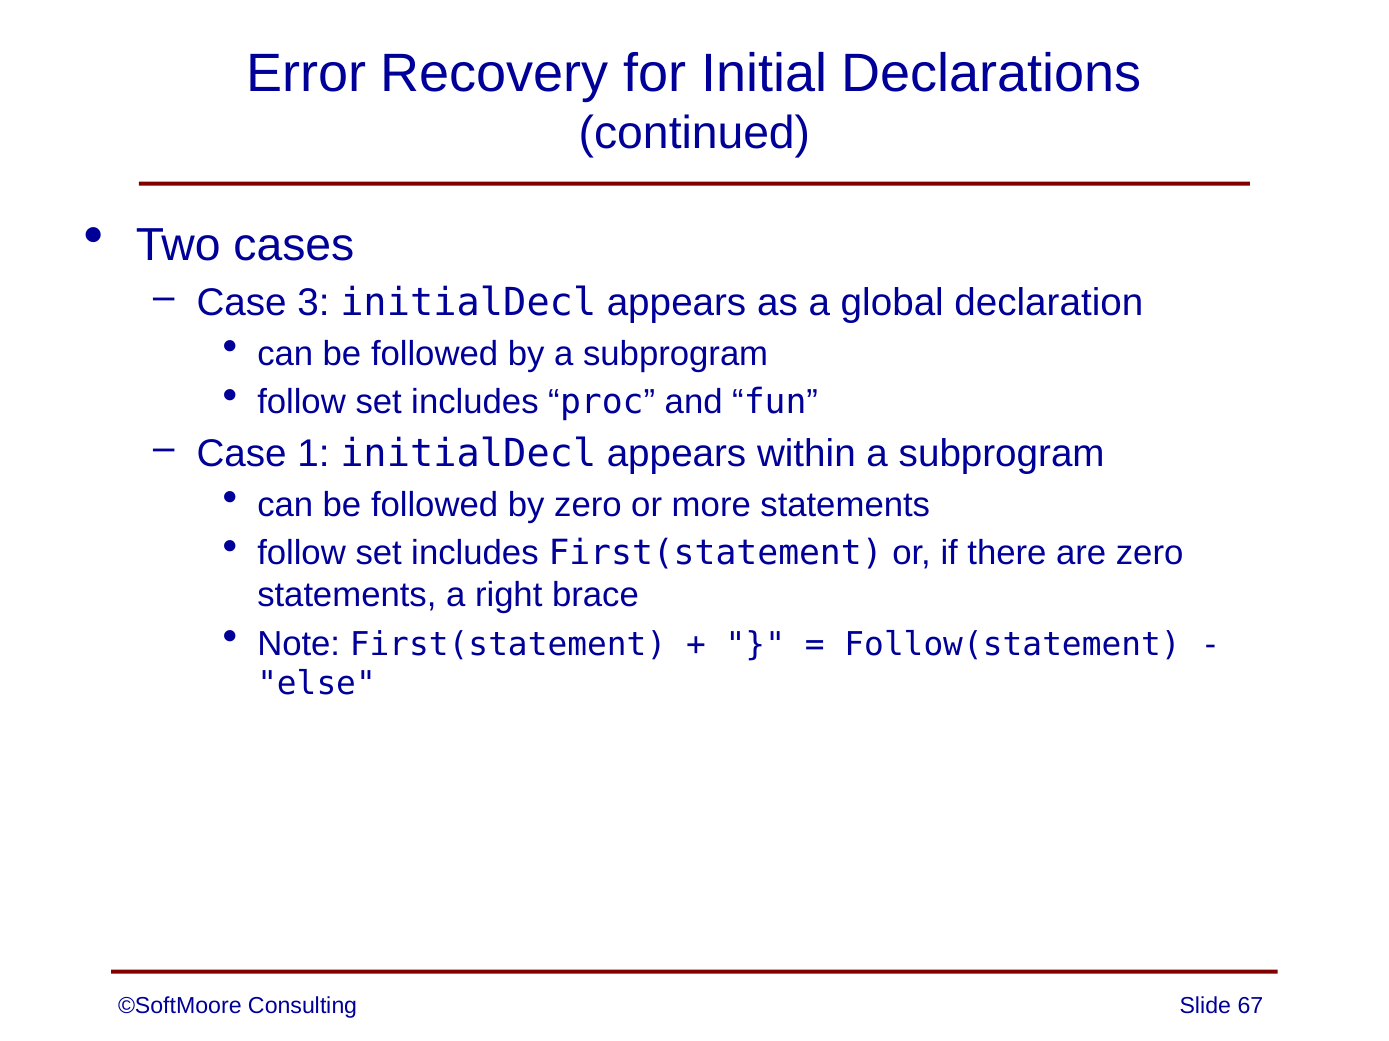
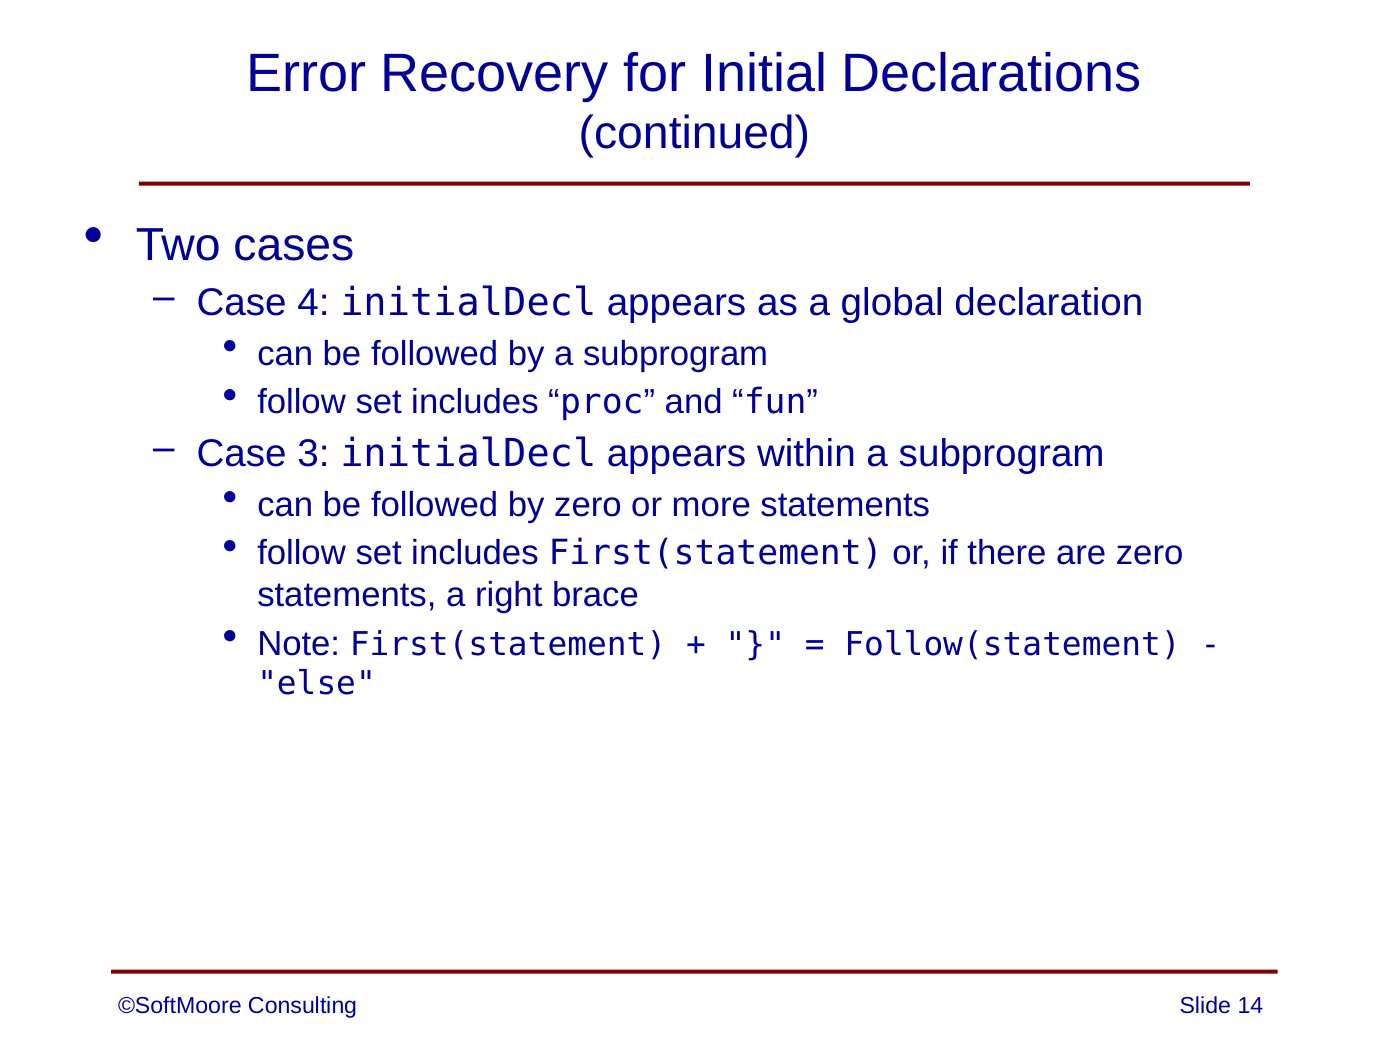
3: 3 -> 4 (313, 303)
1: 1 -> 3 (313, 455)
67: 67 -> 14 (1250, 1006)
